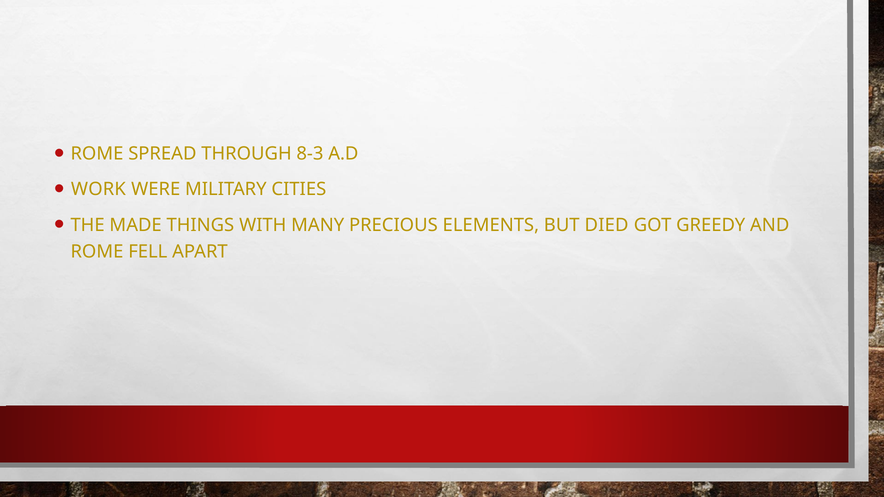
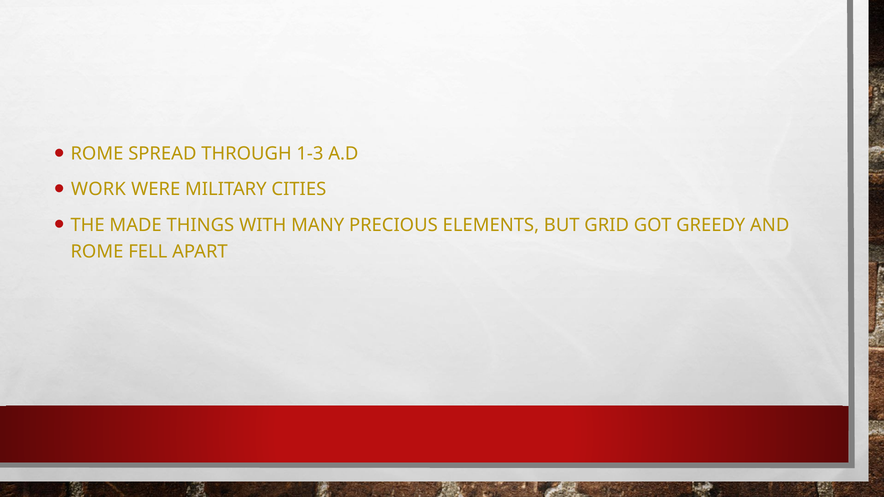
8-3: 8-3 -> 1-3 (310, 154)
DIED: DIED -> GRID (607, 225)
